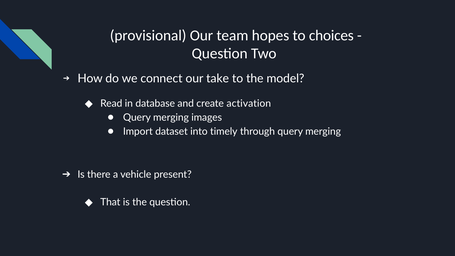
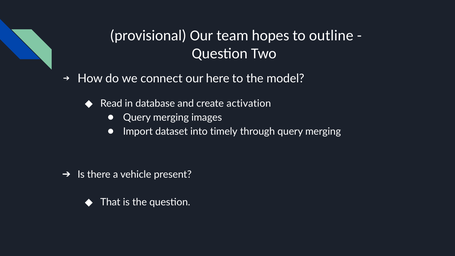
choices: choices -> outline (331, 35)
take: take -> here (218, 79)
